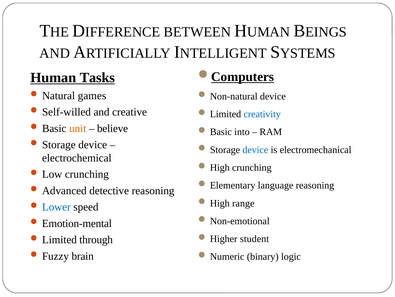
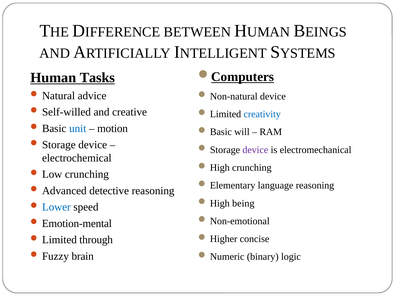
games: games -> advice (92, 95)
unit colour: orange -> blue (78, 128)
believe: believe -> motion (113, 128)
into: into -> will (242, 132)
device colour: blue -> purple (255, 149)
range: range -> being (243, 203)
student: student -> concise (255, 238)
